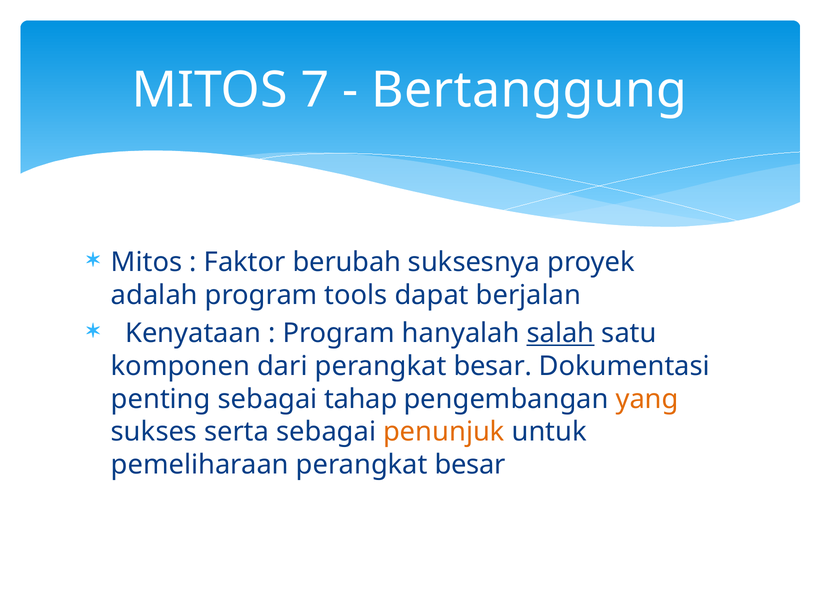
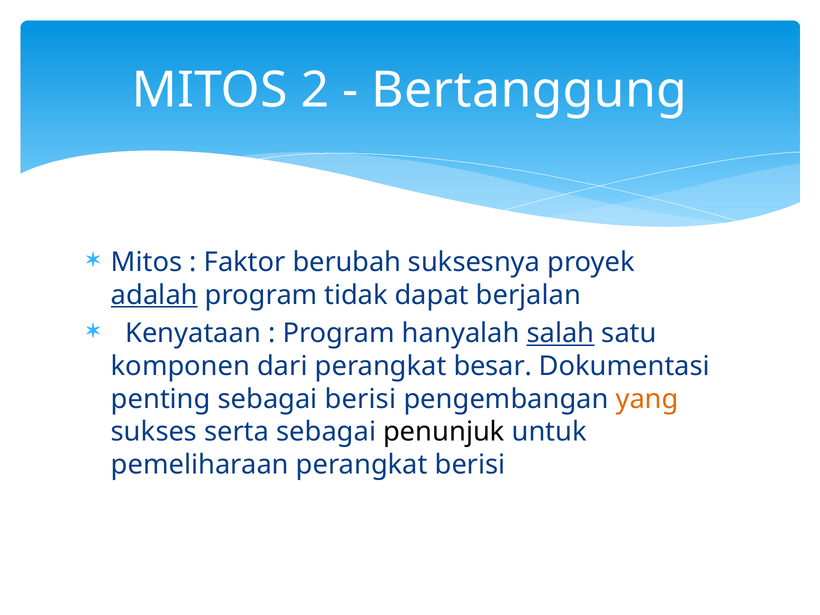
7: 7 -> 2 (315, 90)
adalah underline: none -> present (154, 295)
tools: tools -> tidak (356, 295)
sebagai tahap: tahap -> berisi (361, 399)
penunjuk colour: orange -> black (444, 432)
pemeliharaan perangkat besar: besar -> berisi (470, 465)
